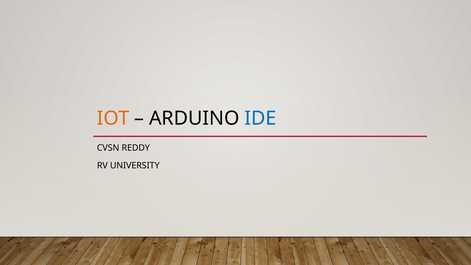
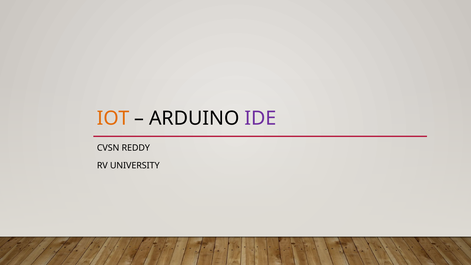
IDE colour: blue -> purple (260, 118)
